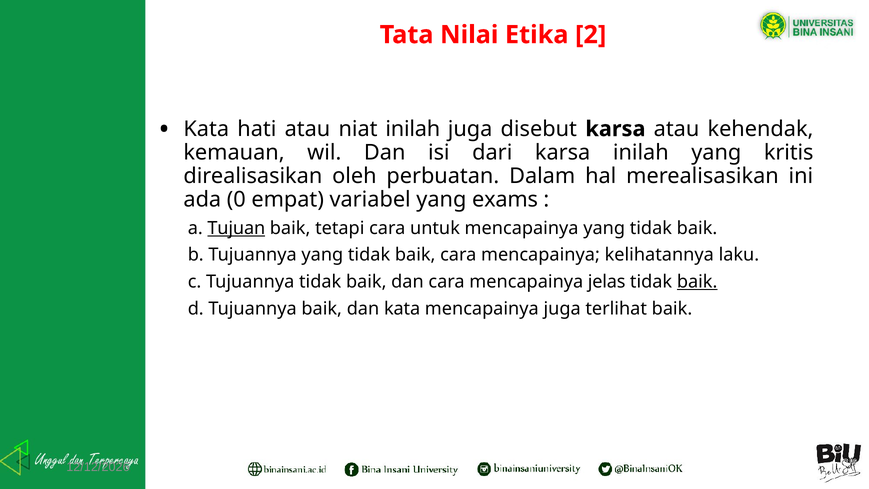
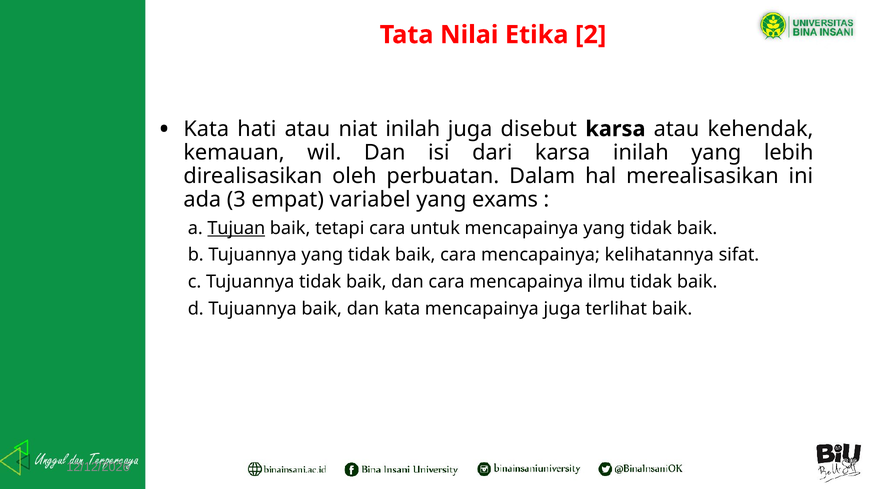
kritis: kritis -> lebih (789, 152)
0: 0 -> 3 (236, 199)
laku: laku -> sifat (739, 255)
jelas: jelas -> ilmu (607, 282)
baik underline: present -> none (697, 282)
